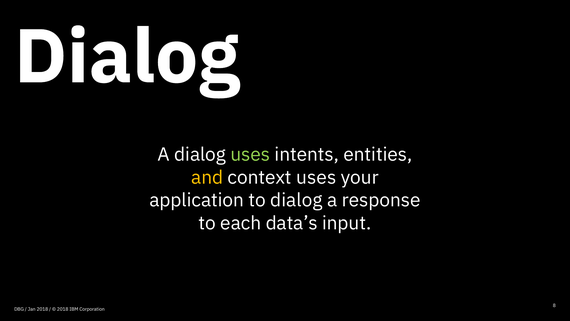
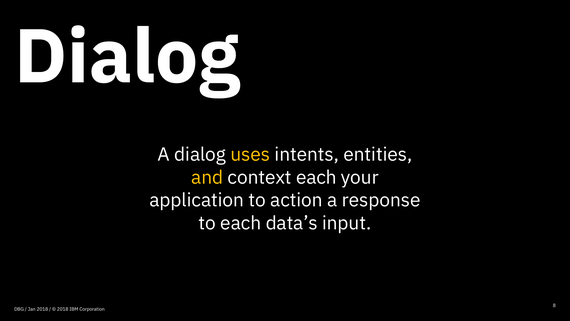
uses colour: light green -> yellow (250, 154)
context uses: uses -> each (316, 177)
to dialog: dialog -> action (297, 200)
